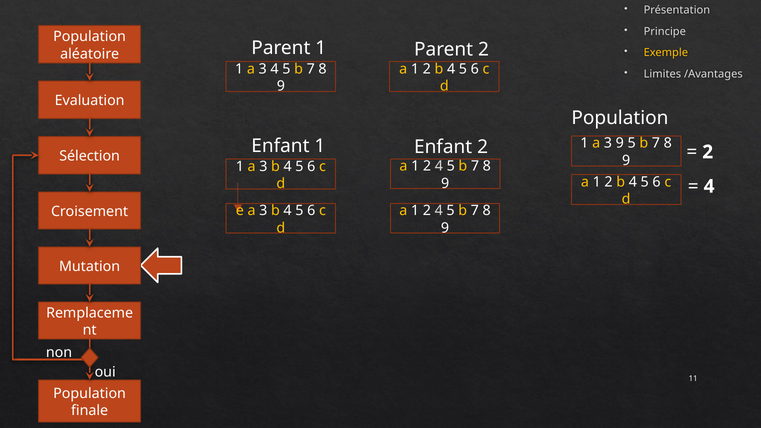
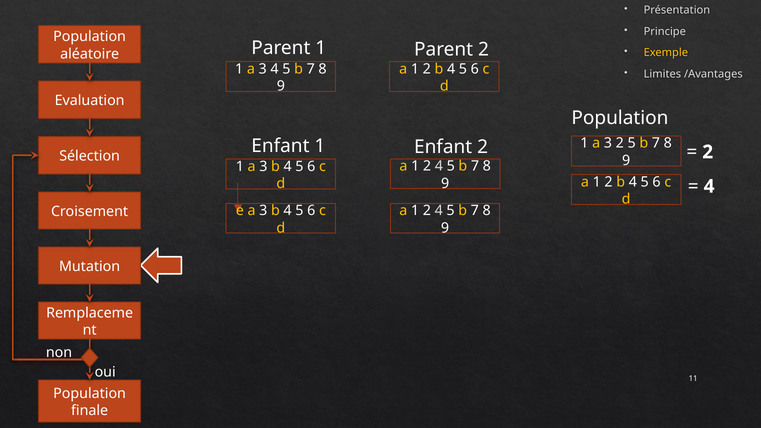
3 9: 9 -> 2 (620, 143)
